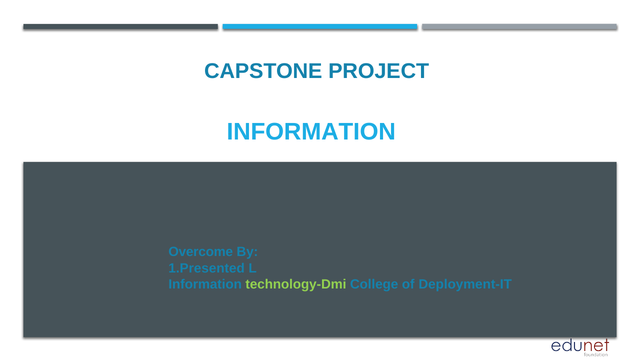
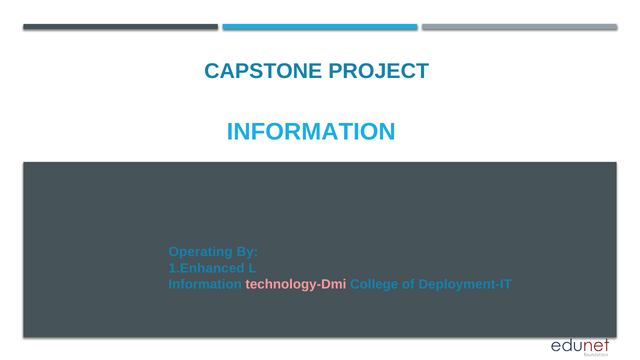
Overcome: Overcome -> Operating (201, 252)
1.Presented: 1.Presented -> 1.Enhanced (207, 268)
technology-Dmi colour: light green -> pink (296, 284)
